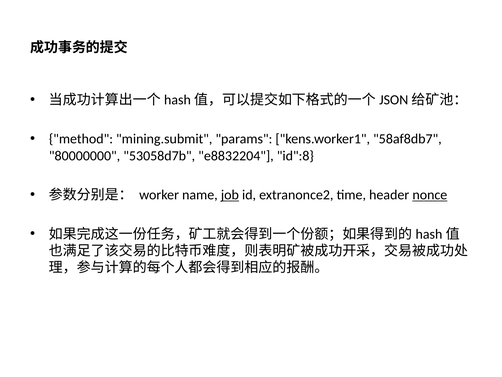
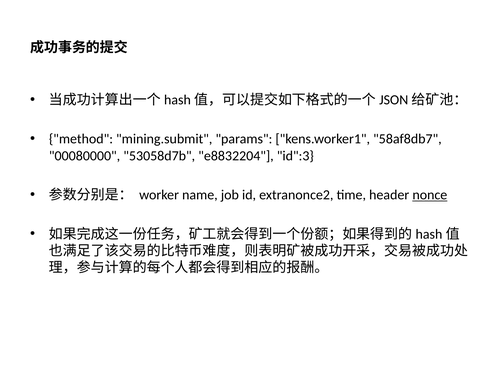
80000000: 80000000 -> 00080000 (85, 156)
id":8: id":8 -> id":3 (295, 156)
job underline: present -> none (230, 195)
